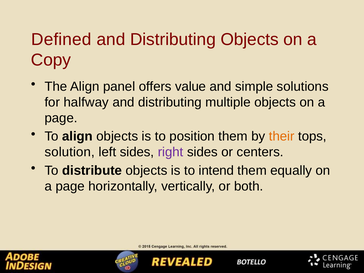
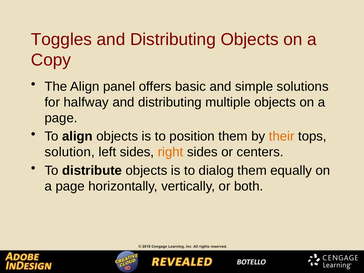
Defined: Defined -> Toggles (61, 39)
value: value -> basic (191, 86)
right colour: purple -> orange (171, 152)
intend: intend -> dialog (216, 171)
